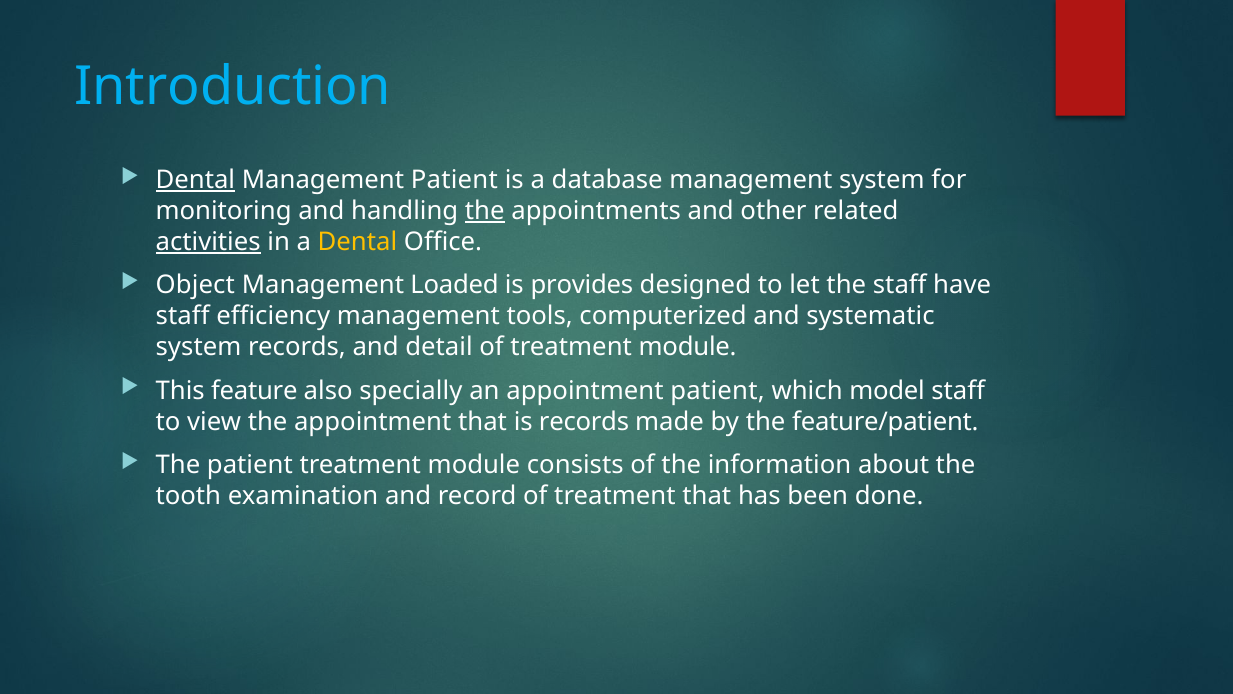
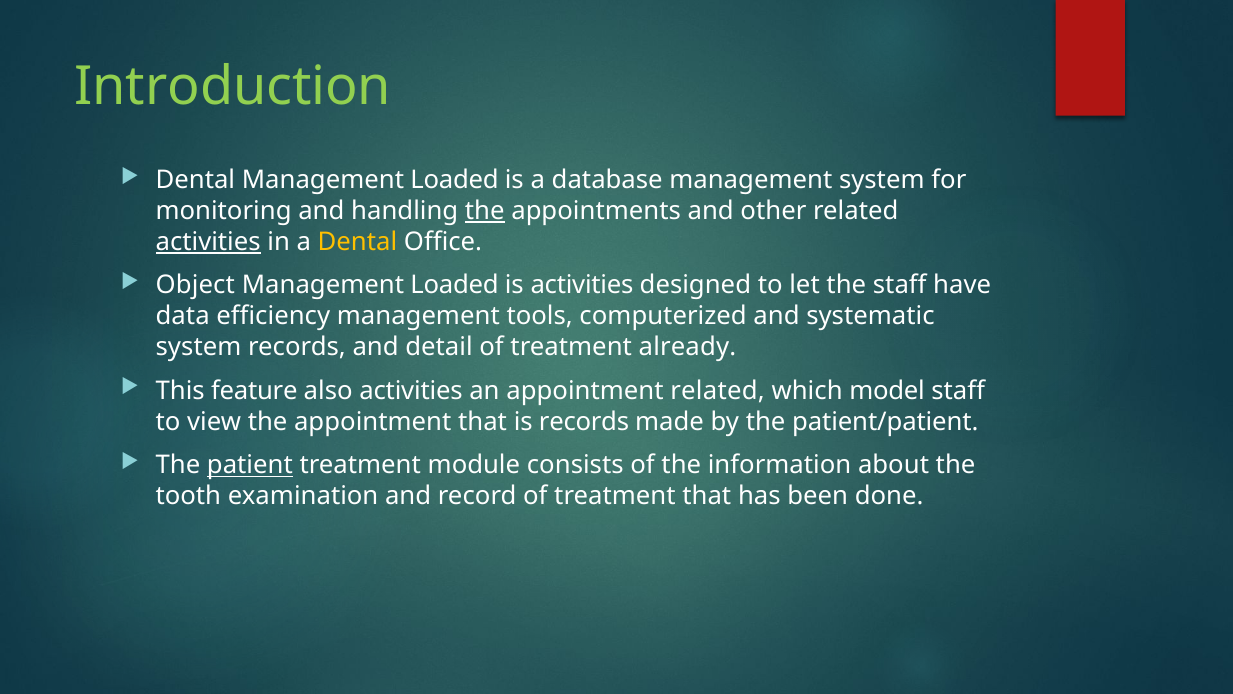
Introduction colour: light blue -> light green (233, 87)
Dental underline: present -> none (195, 180)
Patient: Patient -> Loaded (455, 180)
is provides: provides -> activities (582, 285)
staff: staff -> data (183, 316)
of treatment module: module -> already (687, 347)
also specially: specially -> activities (411, 391)
appointment patient: patient -> related (718, 391)
feature/patient: feature/patient -> patient/patient (885, 421)
patient underline: none -> present (250, 465)
